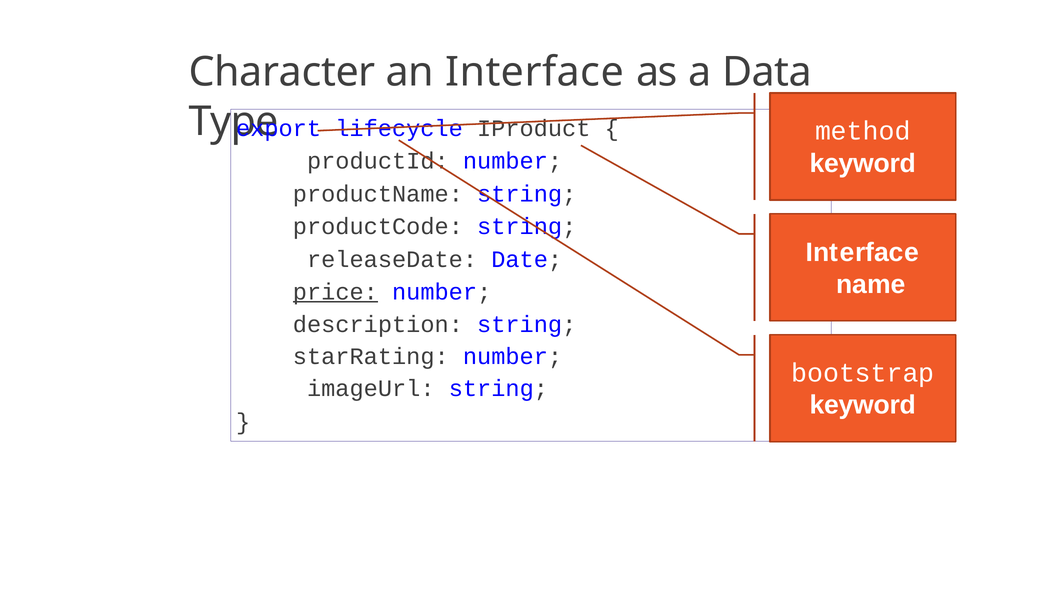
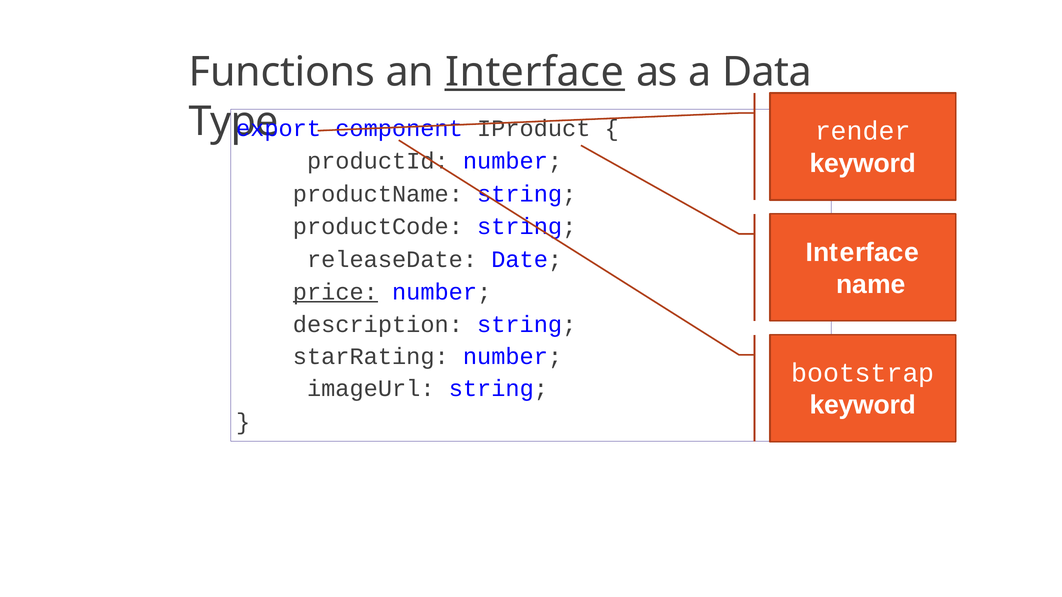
Character: Character -> Functions (282, 72)
Interface underline: none -> present (535, 72)
lifecycle: lifecycle -> component (399, 129)
method: method -> render (863, 131)
